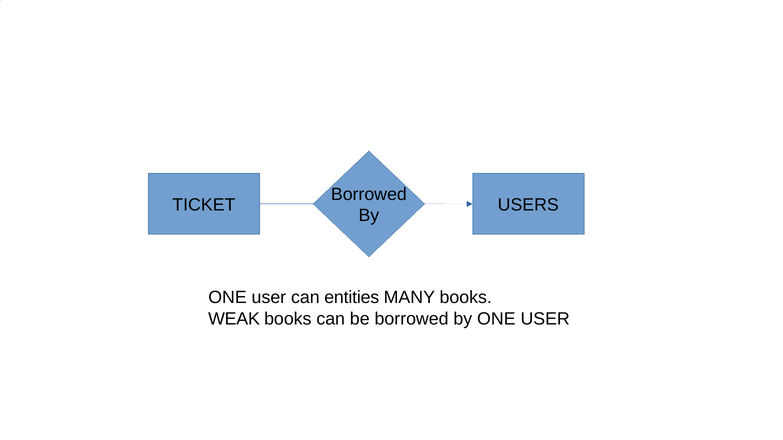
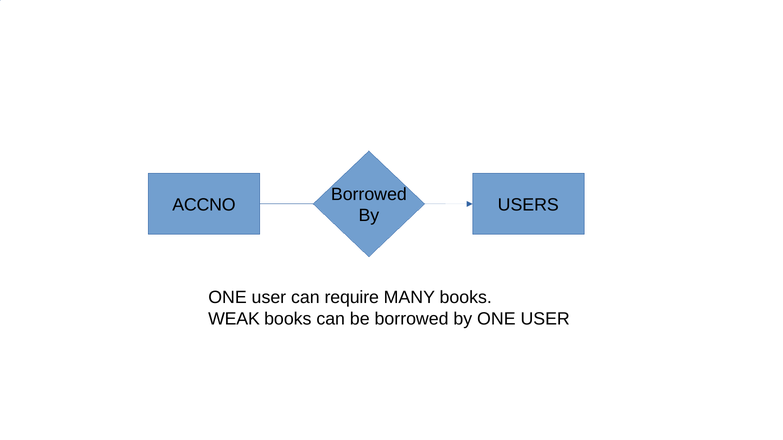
TICKET: TICKET -> ACCNO (204, 205)
entities: entities -> require (352, 298)
